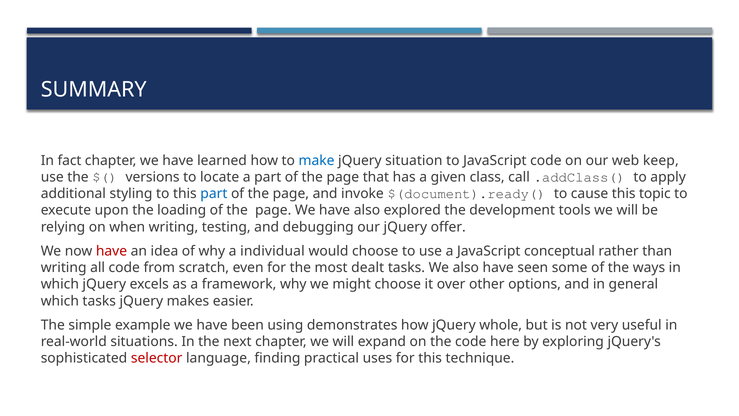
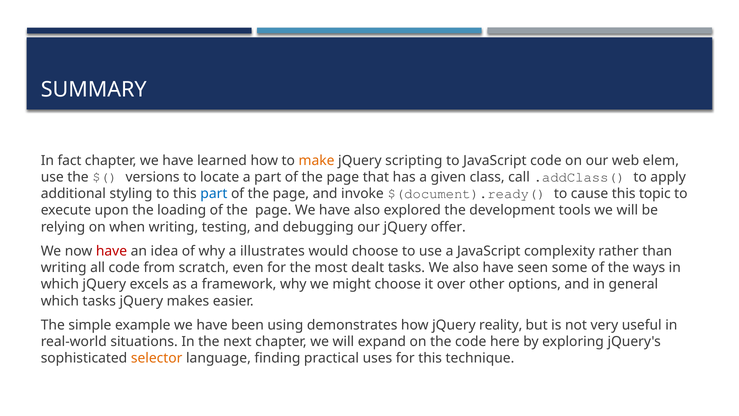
make colour: blue -> orange (317, 160)
situation: situation -> scripting (414, 160)
keep: keep -> elem (661, 160)
individual: individual -> illustrates (272, 251)
conceptual: conceptual -> complexity (559, 251)
whole: whole -> reality (501, 325)
selector colour: red -> orange (157, 358)
